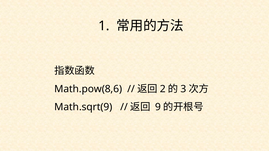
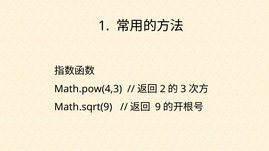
Math.pow(8,6: Math.pow(8,6 -> Math.pow(4,3 (88, 89)
